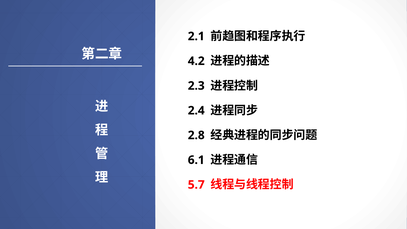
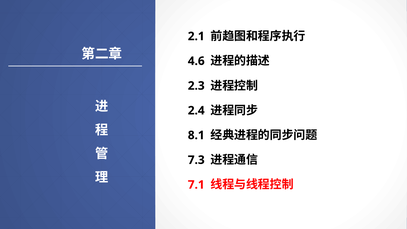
4.2: 4.2 -> 4.6 (196, 61)
2.8: 2.8 -> 8.1 (196, 135)
6.1: 6.1 -> 7.3 (196, 160)
5.7: 5.7 -> 7.1 (196, 185)
